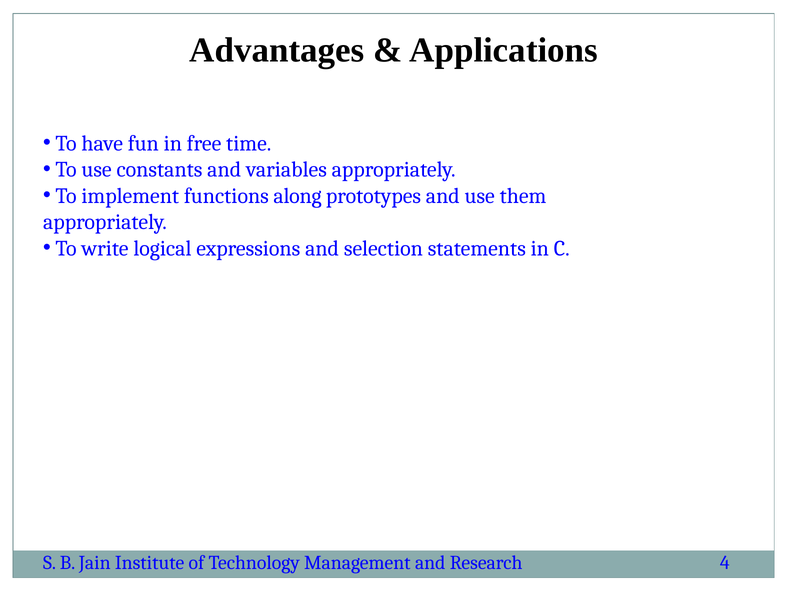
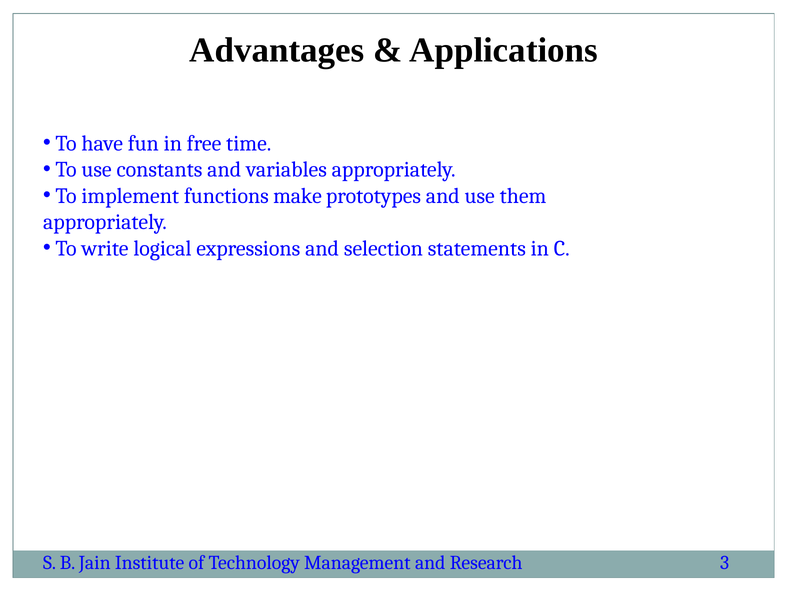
along: along -> make (298, 196)
4: 4 -> 3 (725, 563)
